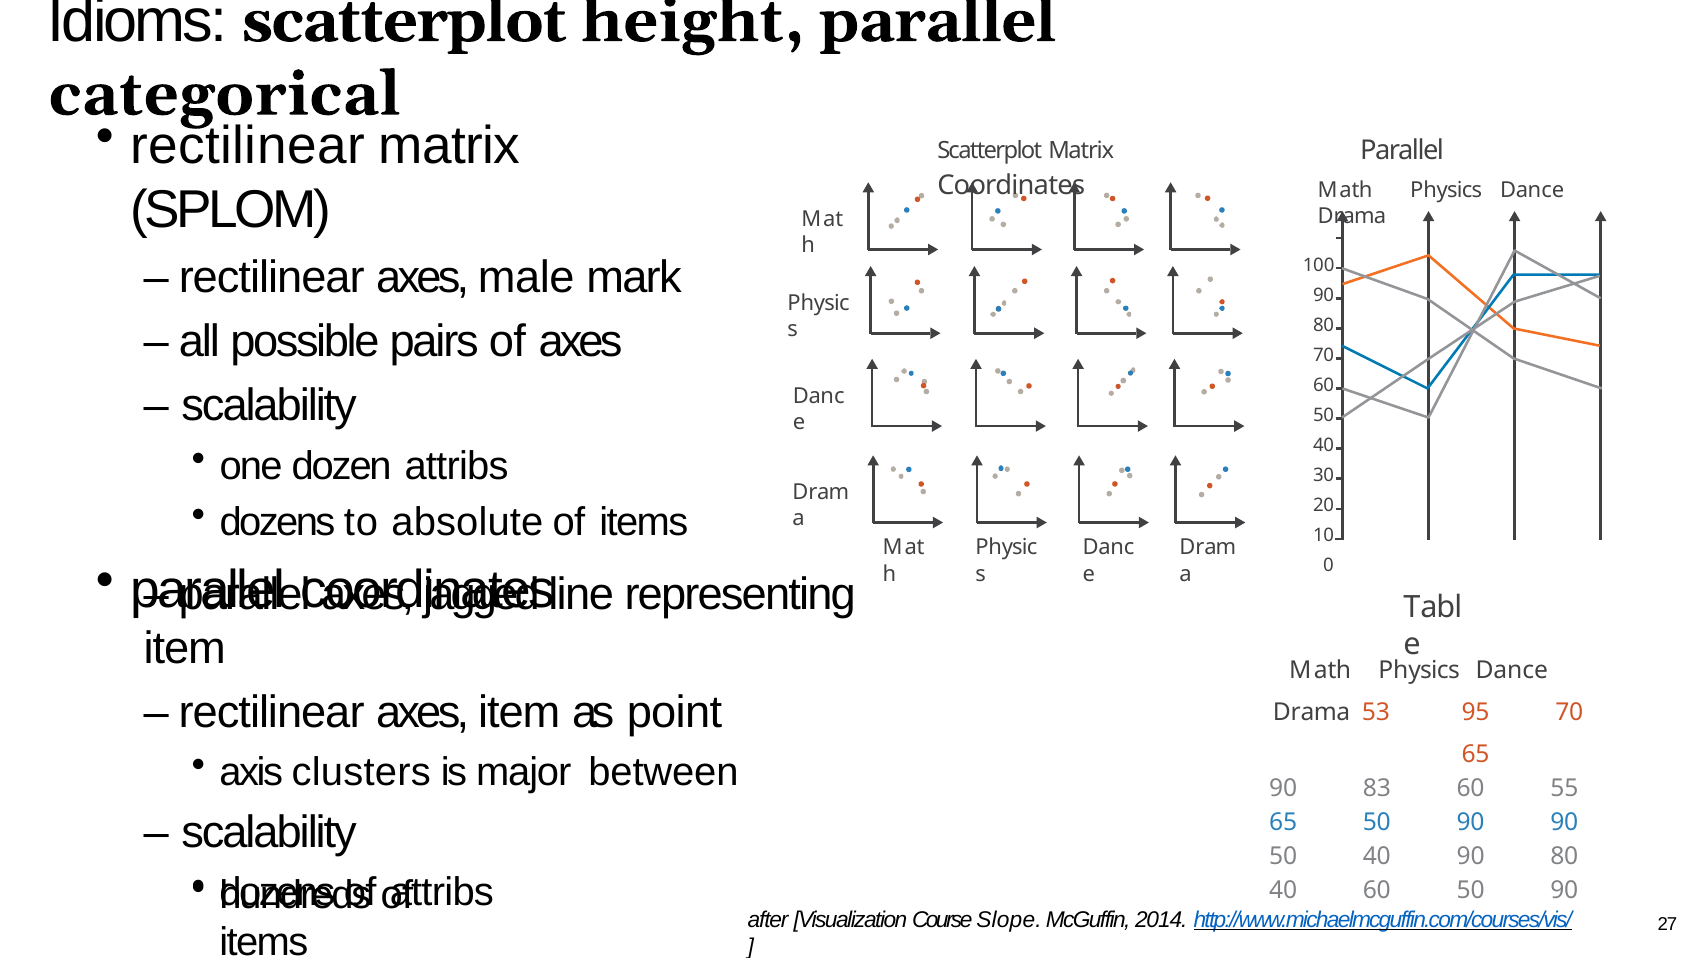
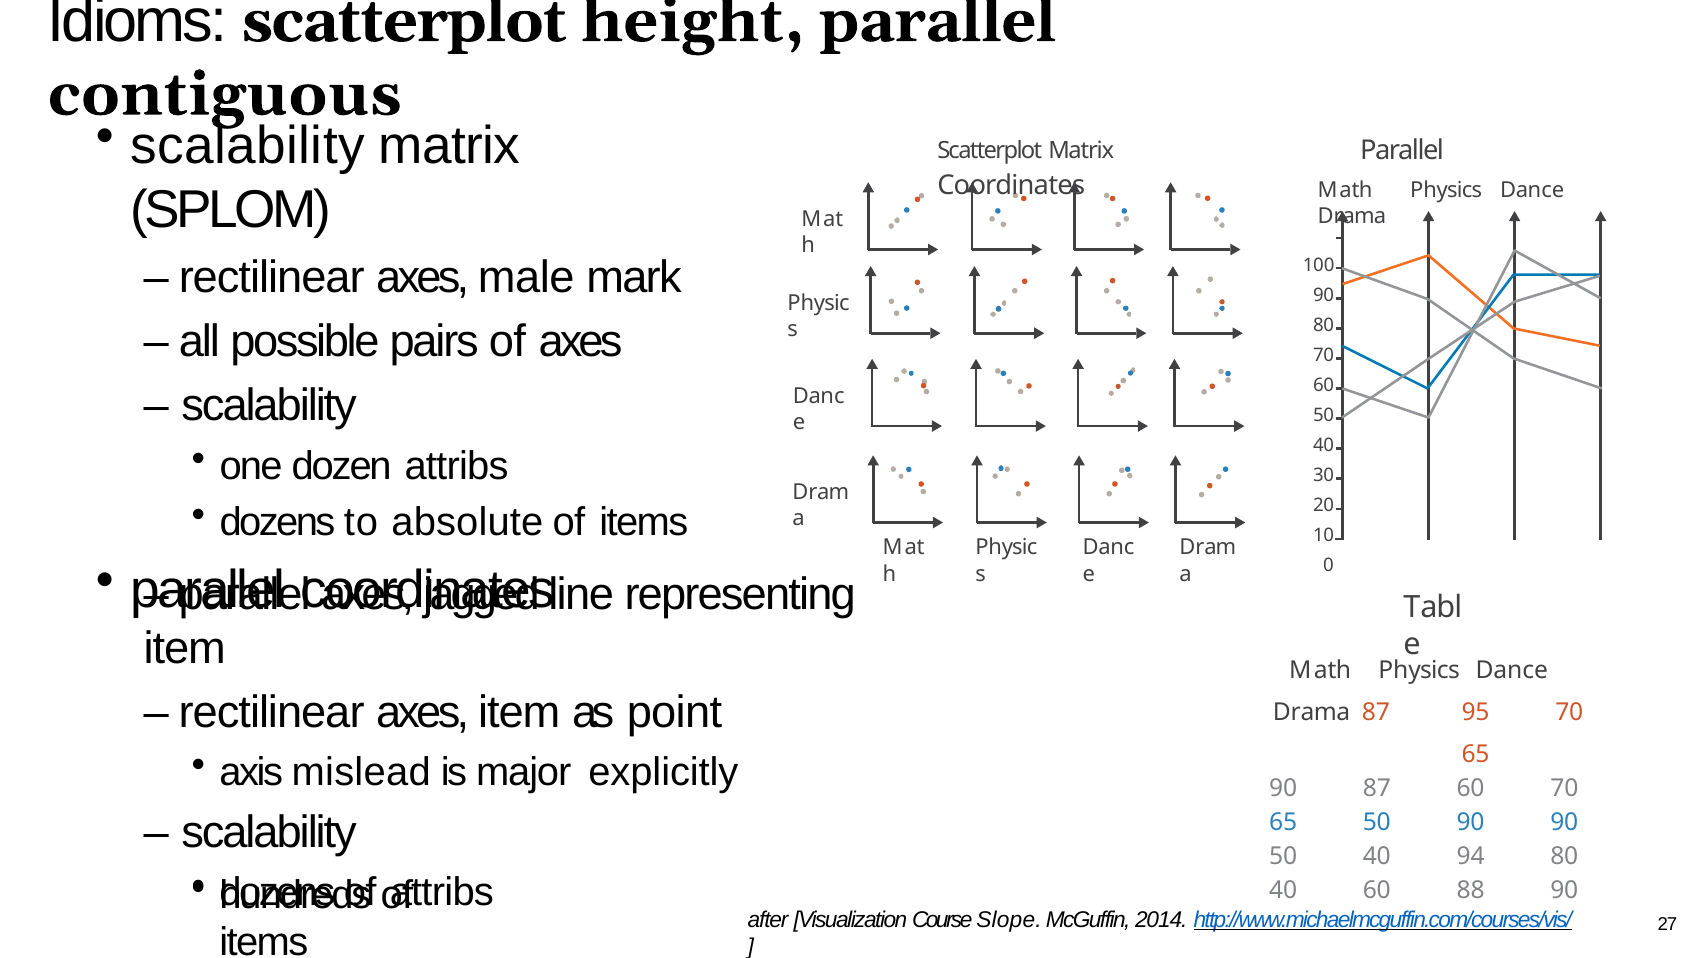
categorical: categorical -> contiguous (225, 94)
rectilinear: rectilinear -> scalability (248, 146)
Drama 53: 53 -> 87 (1376, 712)
clusters: clusters -> mislead (361, 772)
between: between -> explicitly (663, 772)
90 83: 83 -> 87 (1377, 788)
60 55: 55 -> 70 (1564, 788)
40 90: 90 -> 94 (1471, 856)
40 60 50: 50 -> 88 (1471, 891)
